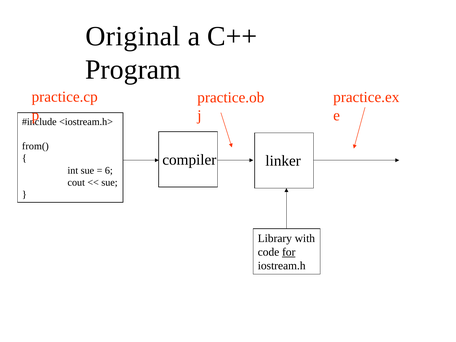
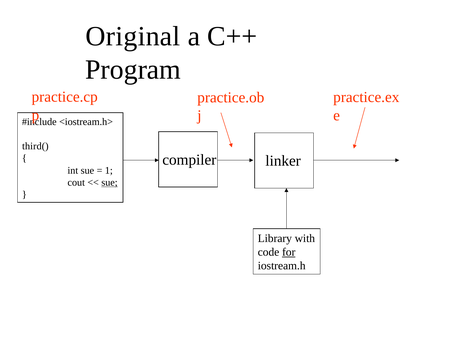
from(: from( -> third( (35, 146)
6: 6 -> 1 (109, 170)
sue underline: none -> present (109, 182)
